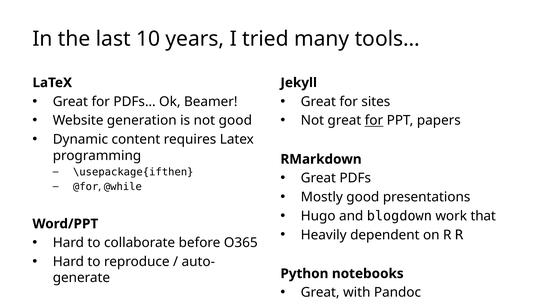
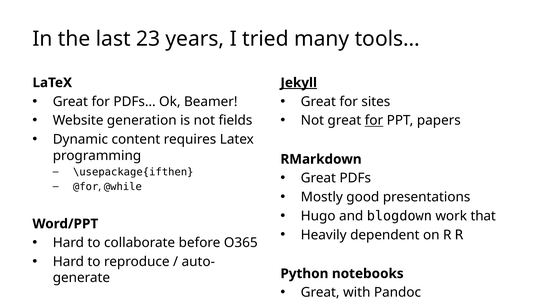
10: 10 -> 23 (148, 39)
Jekyll underline: none -> present (299, 83)
not good: good -> fields (235, 121)
